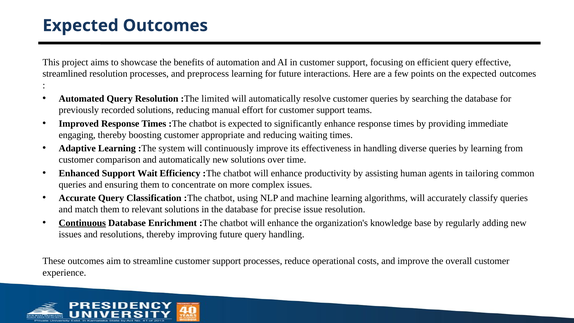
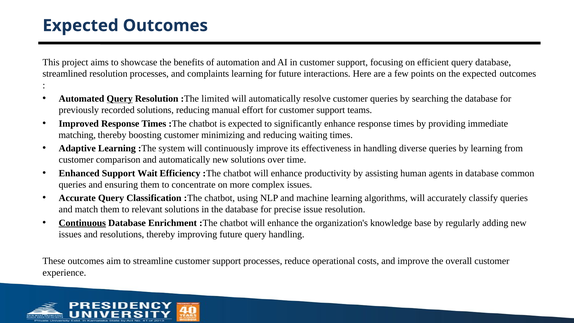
query effective: effective -> database (493, 62)
preprocess: preprocess -> complaints (208, 74)
Query underline: none -> present (120, 99)
engaging: engaging -> matching (77, 135)
appropriate: appropriate -> minimizing (223, 135)
in tailoring: tailoring -> database (482, 173)
